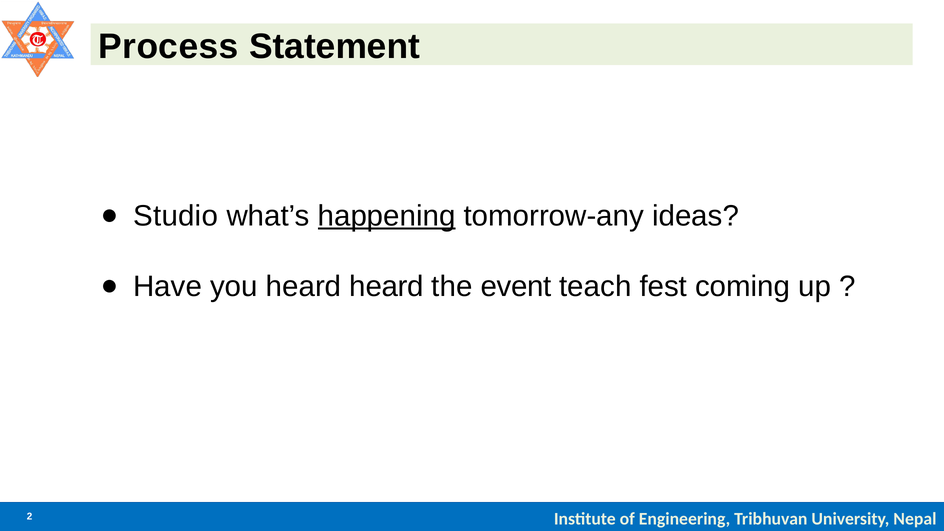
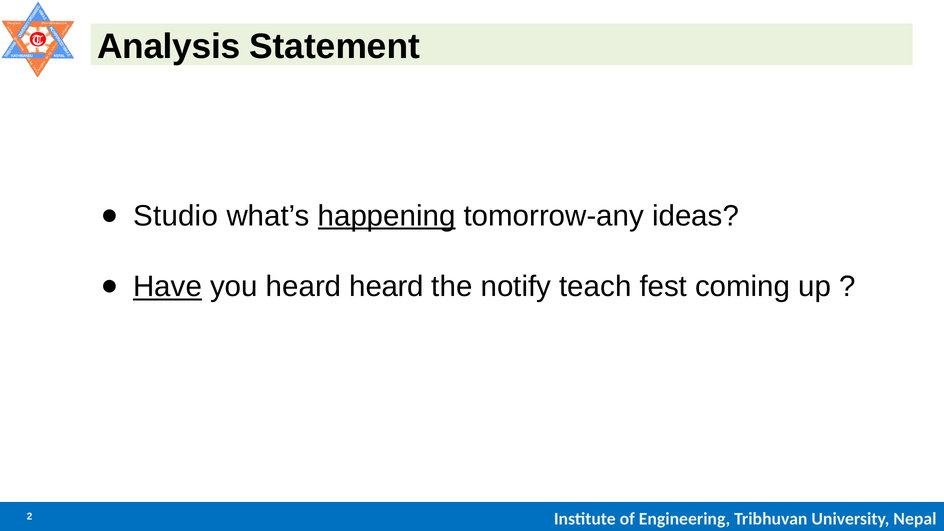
Process: Process -> Analysis (169, 47)
Have underline: none -> present (168, 287)
event: event -> notify (516, 287)
